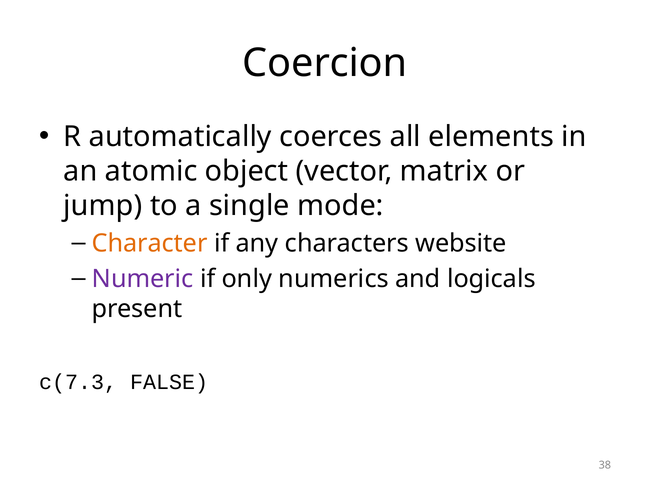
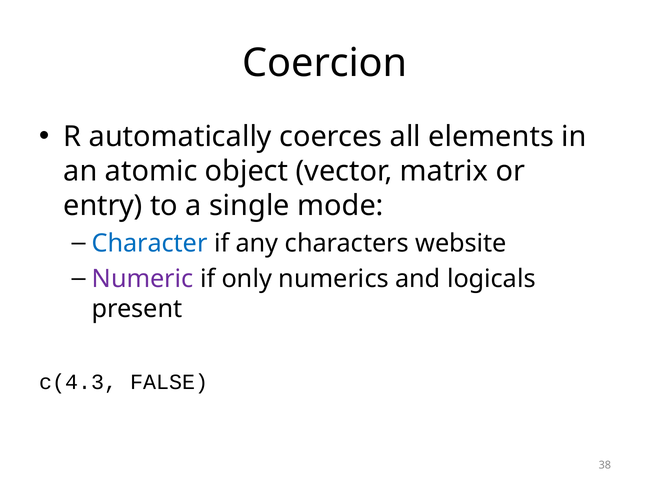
jump: jump -> entry (103, 206)
Character colour: orange -> blue (150, 243)
c(7.3: c(7.3 -> c(4.3 (78, 382)
